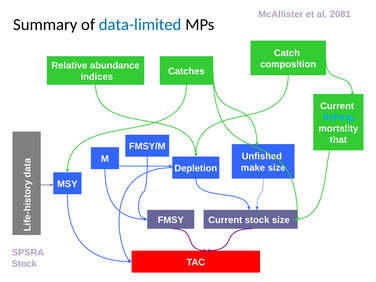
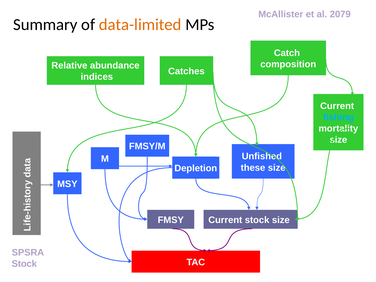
2081: 2081 -> 2079 (340, 14)
data-limited colour: blue -> orange (140, 25)
that: that -> size (338, 140)
make: make -> these (253, 168)
